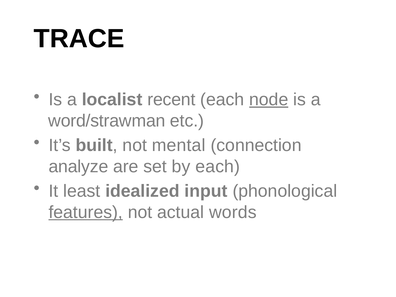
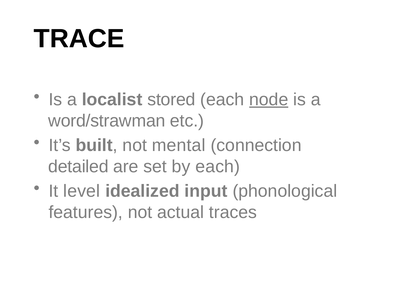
recent: recent -> stored (171, 100)
analyze: analyze -> detailed (78, 166)
least: least -> level (82, 191)
features underline: present -> none (86, 212)
words: words -> traces (233, 212)
